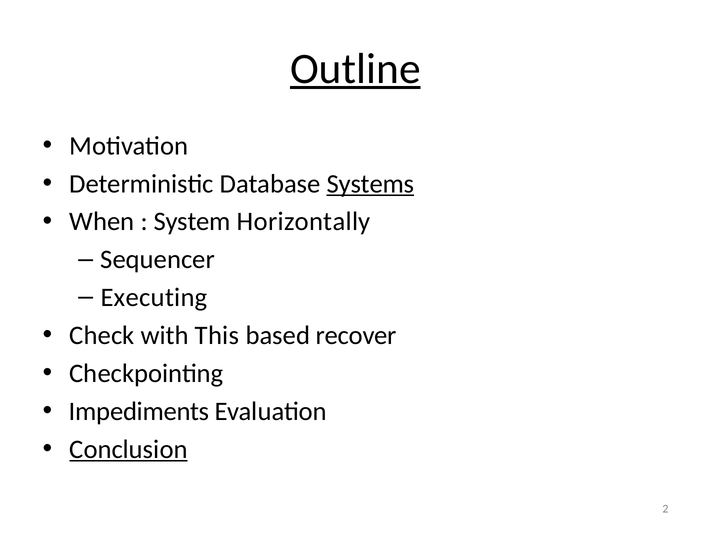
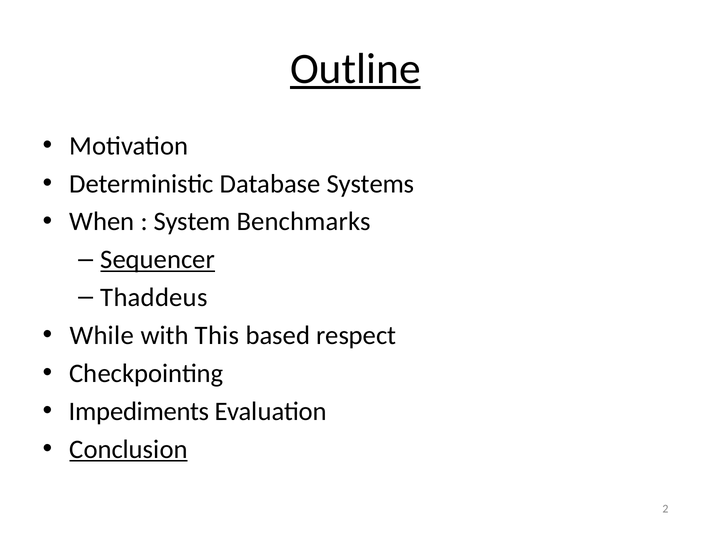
Systems underline: present -> none (370, 184)
Horizontally: Horizontally -> Benchmarks (304, 222)
Sequencer underline: none -> present (158, 260)
Executing: Executing -> Thaddeus (154, 298)
Check: Check -> While (102, 336)
recover: recover -> respect (356, 336)
